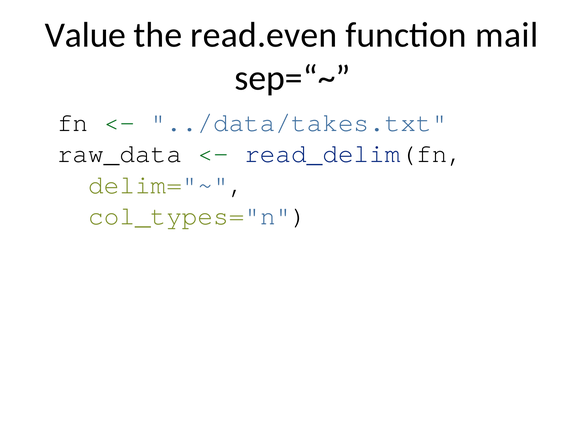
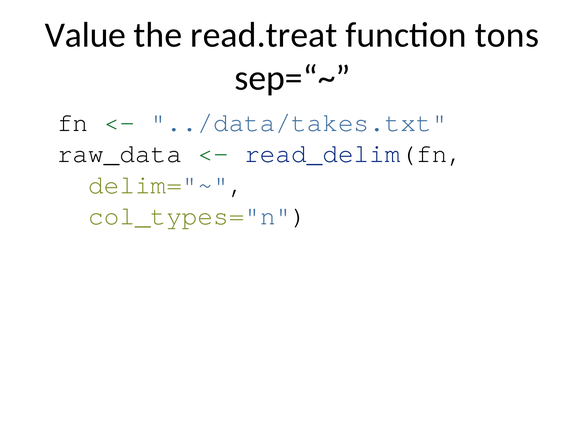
read.even: read.even -> read.treat (264, 35)
mail: mail -> tons (507, 35)
